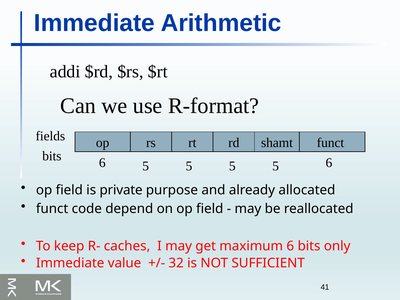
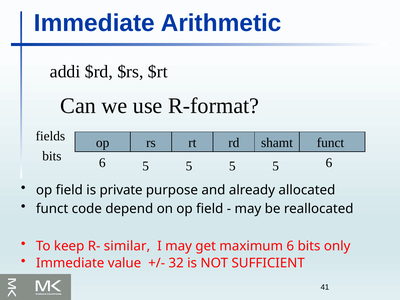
caches: caches -> similar (127, 246)
